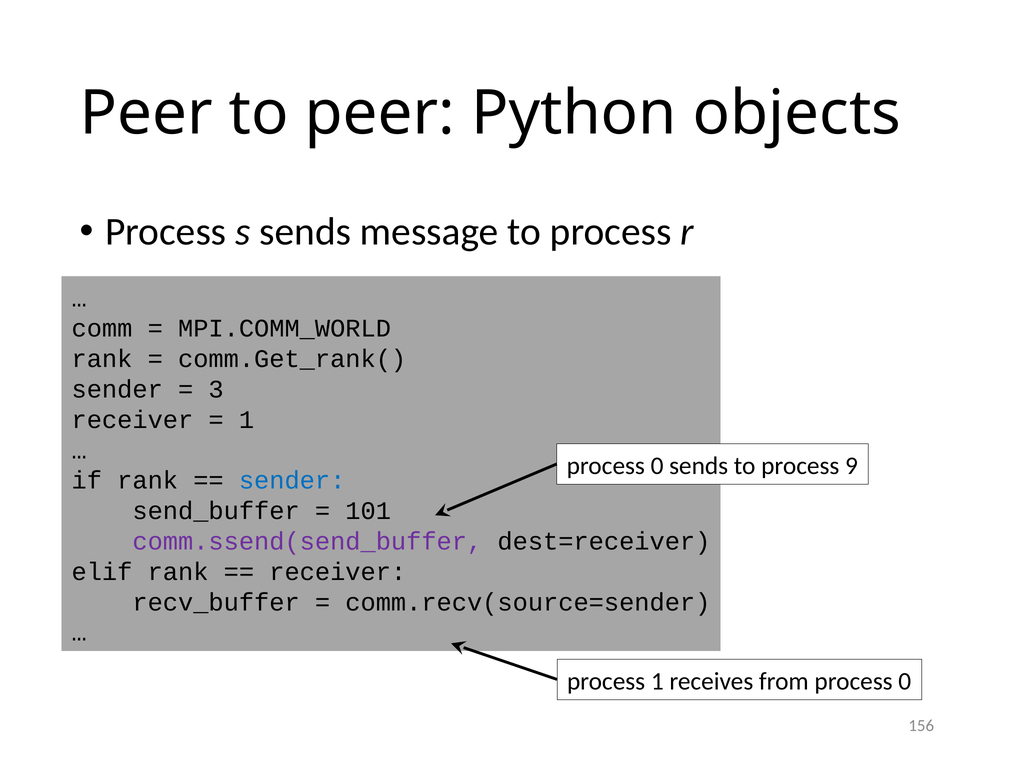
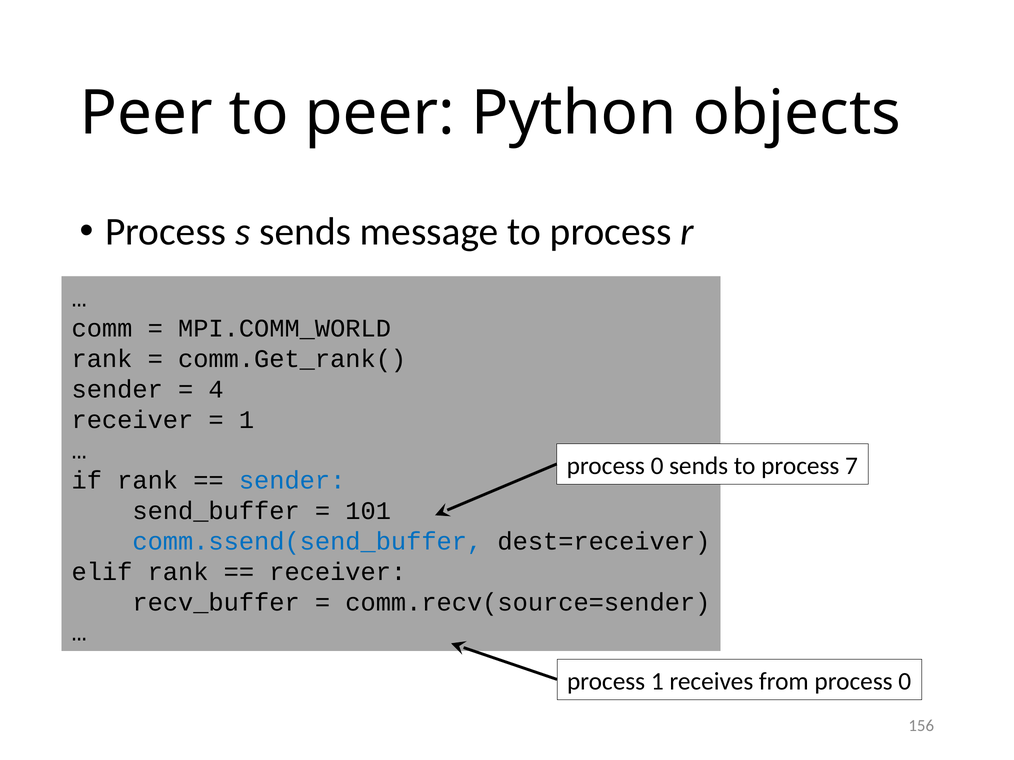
3: 3 -> 4 (216, 390)
9: 9 -> 7 (852, 466)
comm.ssend(send_buffer colour: purple -> blue (307, 542)
